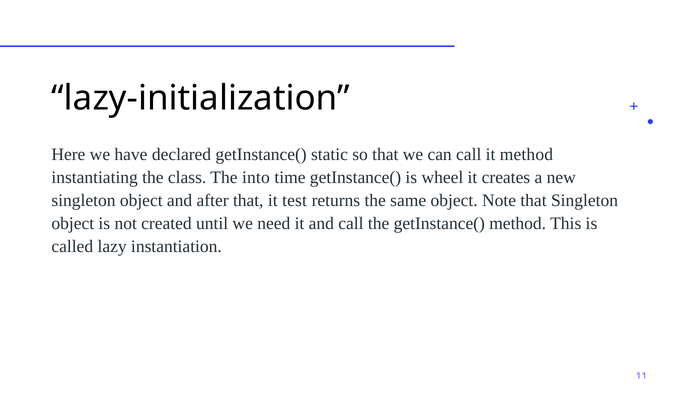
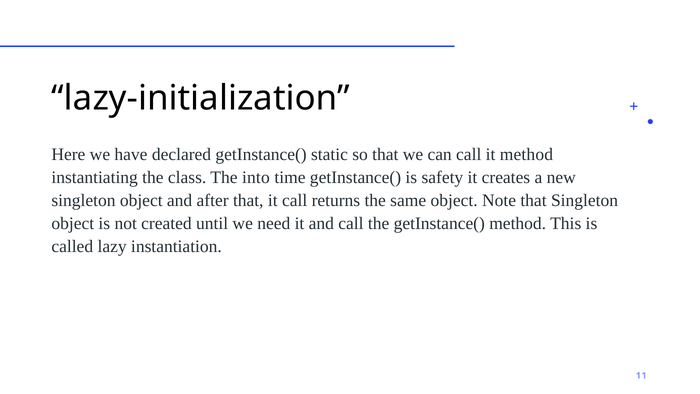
wheel: wheel -> safety (442, 177)
it test: test -> call (295, 200)
